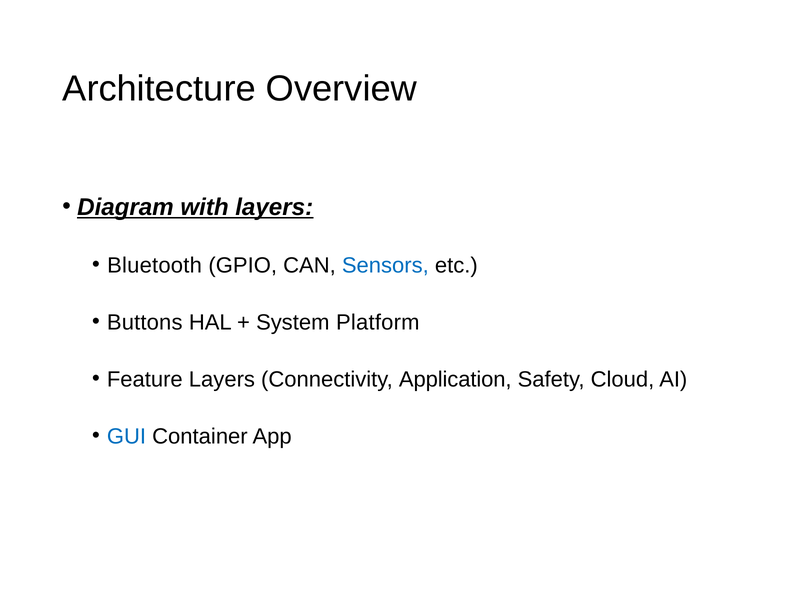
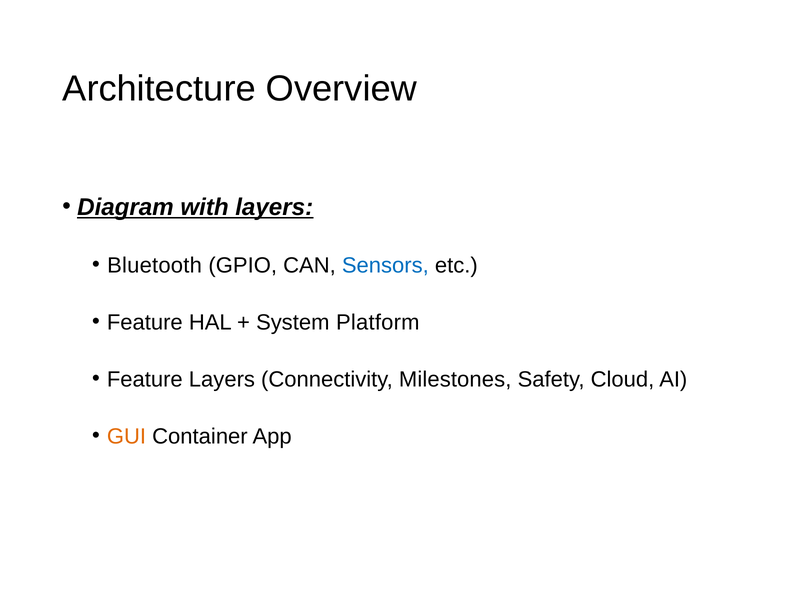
Buttons: Buttons -> Feature (145, 322)
Application: Application -> Milestones (455, 379)
GUI colour: blue -> orange (126, 436)
